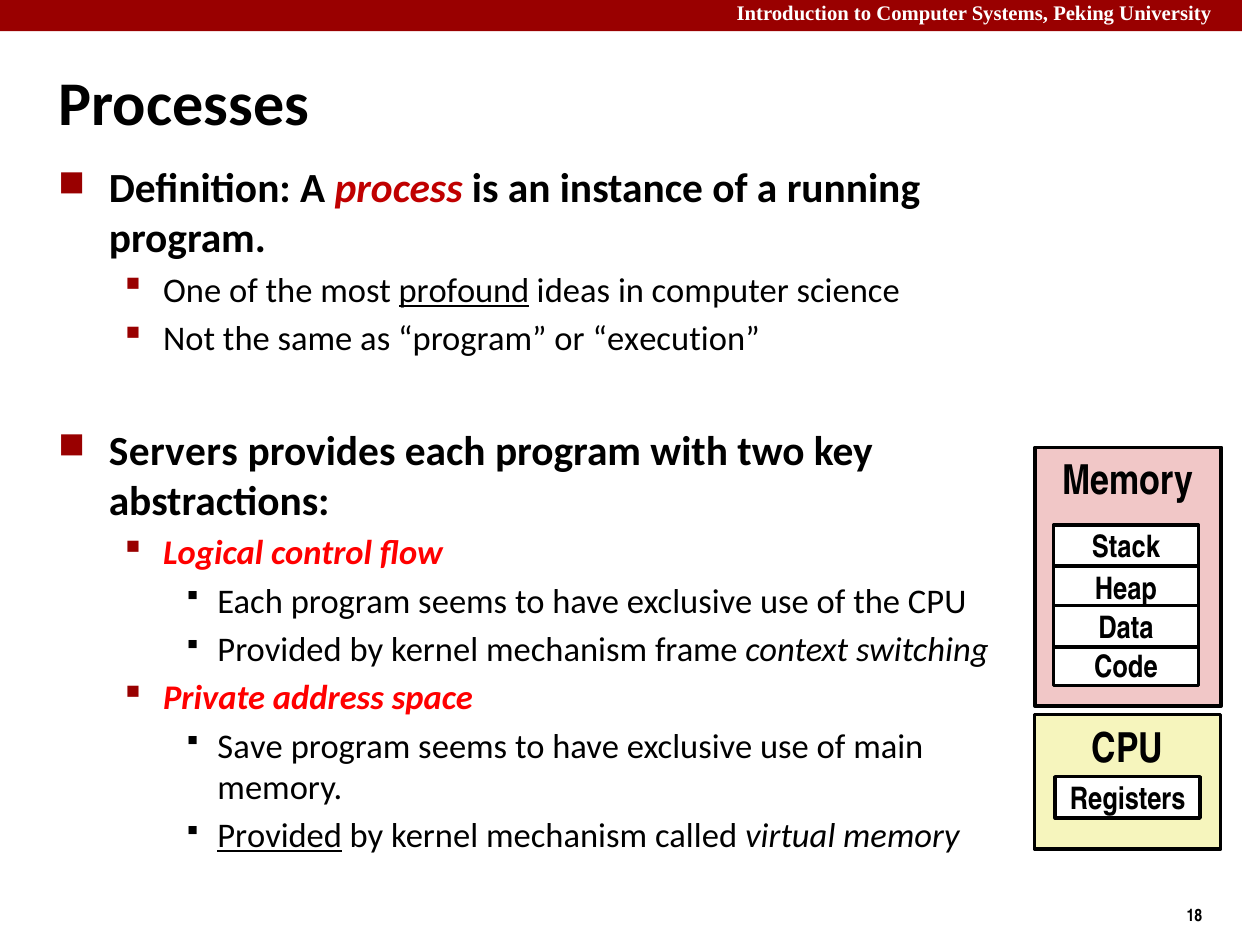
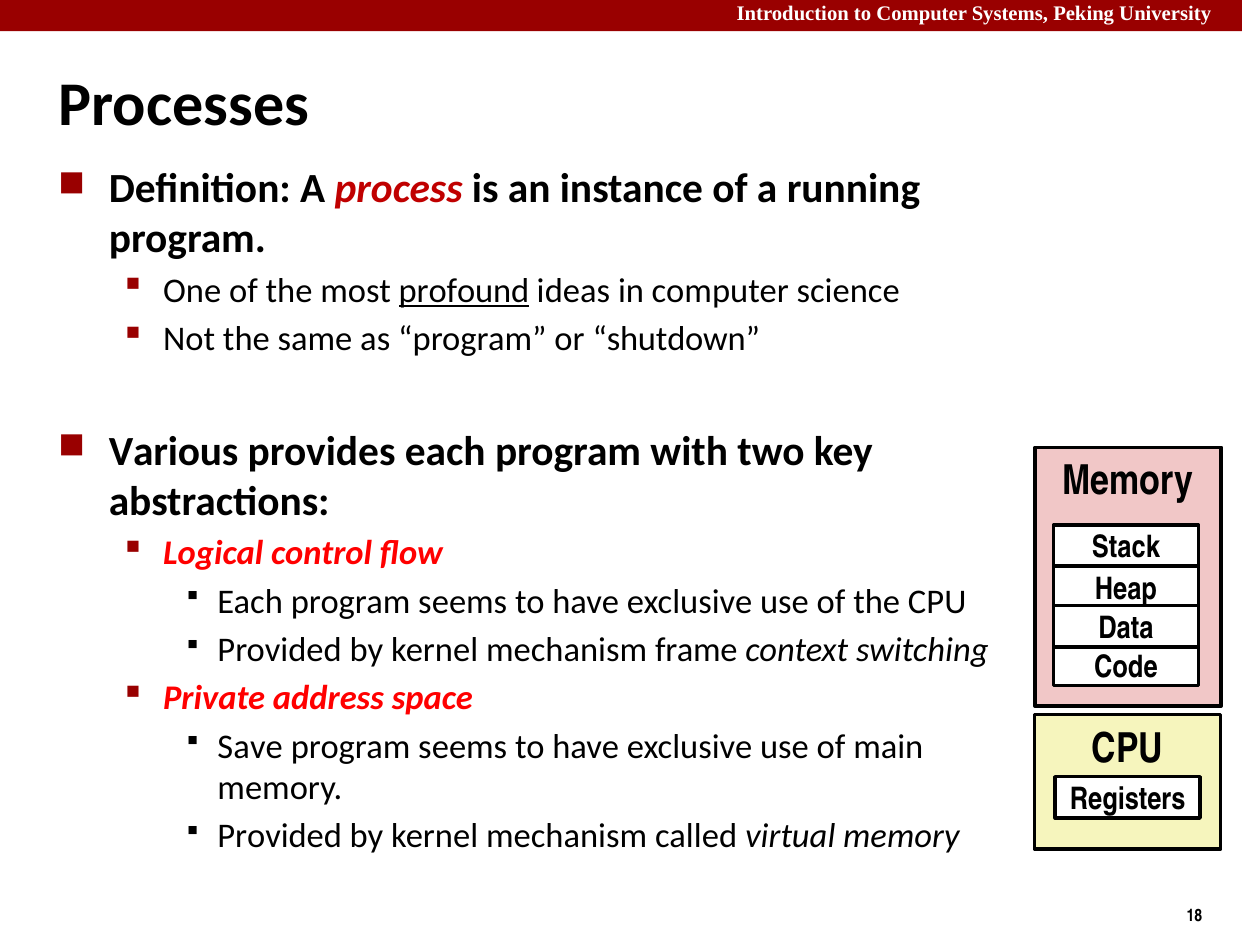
execution: execution -> shutdown (676, 339)
Servers: Servers -> Various (174, 451)
Provided underline: present -> none (280, 836)
